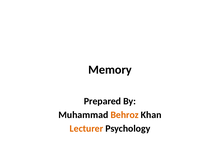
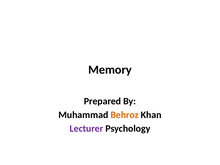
Lecturer colour: orange -> purple (86, 129)
